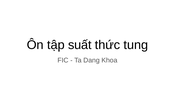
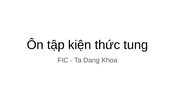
suất: suất -> kiện (80, 45)
